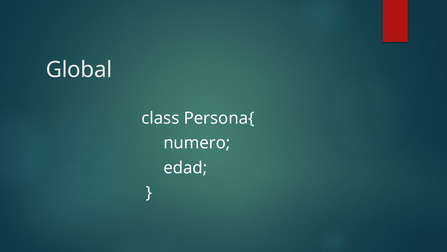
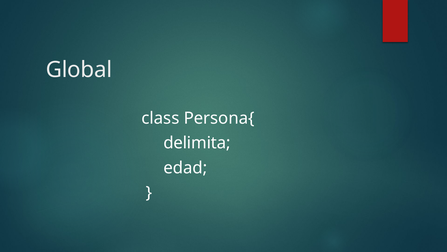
numero: numero -> delimita (197, 143)
